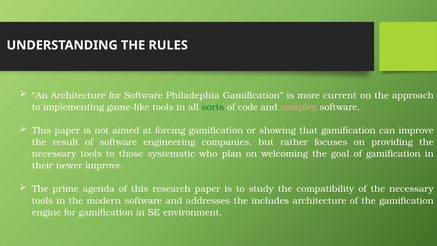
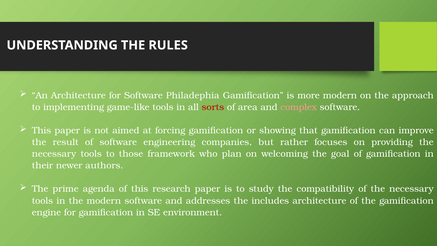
more current: current -> modern (340, 95)
sorts colour: green -> red (213, 107)
code: code -> area (248, 107)
systematic: systematic -> framework (171, 154)
newer improve: improve -> authors (104, 165)
